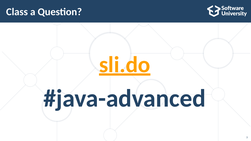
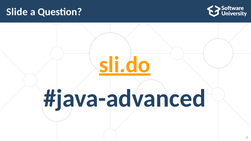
Class: Class -> Slide (17, 12)
